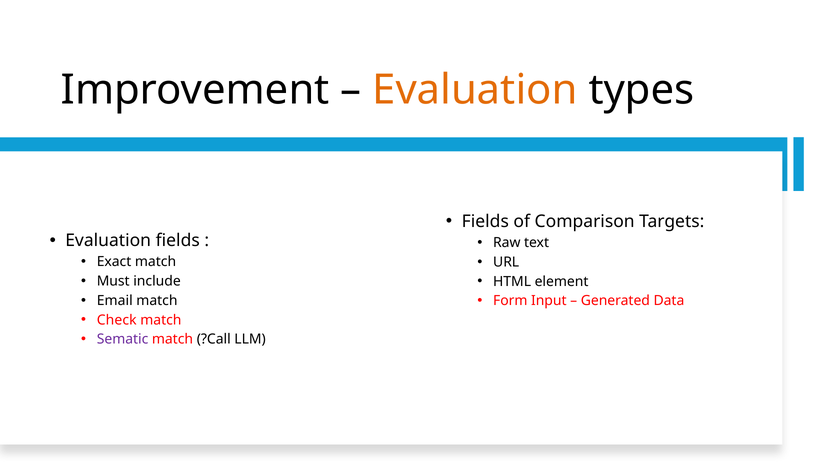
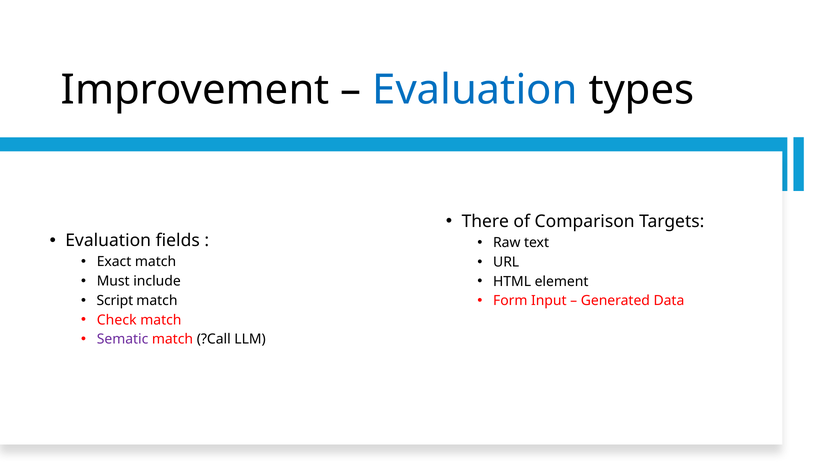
Evaluation colour: orange -> blue (475, 90)
Fields: Fields -> There (485, 222)
Email: Email -> Script (115, 301)
